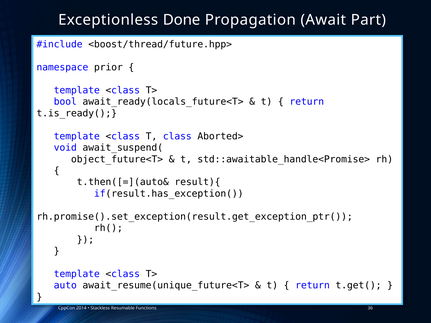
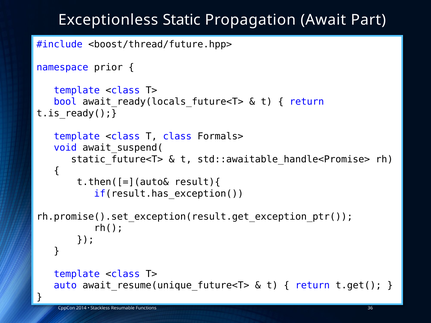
Done: Done -> Static (182, 20)
Aborted>: Aborted> -> Formals> (220, 136)
object_future<T>: object_future<T> -> static_future<T> (117, 159)
